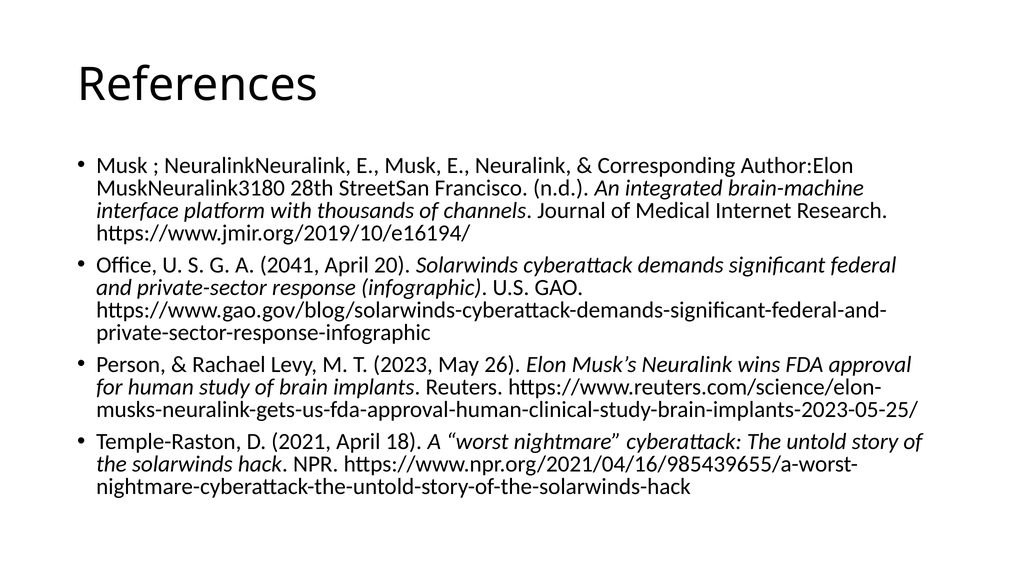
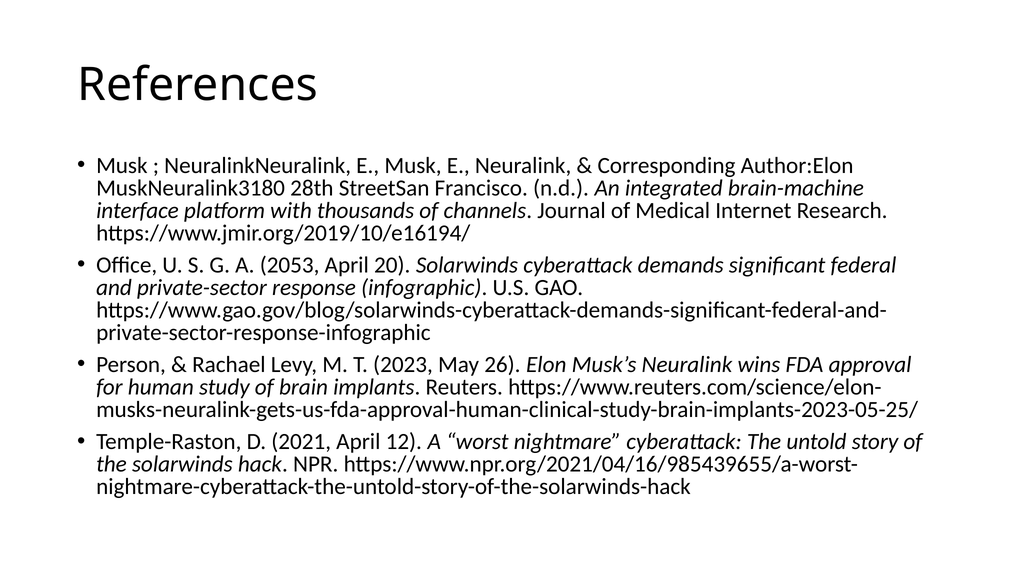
2041: 2041 -> 2053 (290, 265)
18: 18 -> 12 (404, 442)
